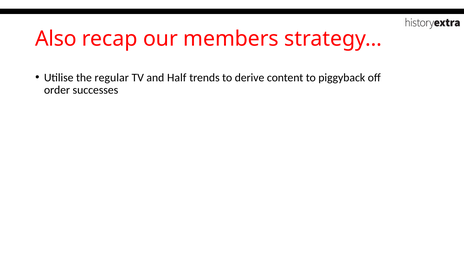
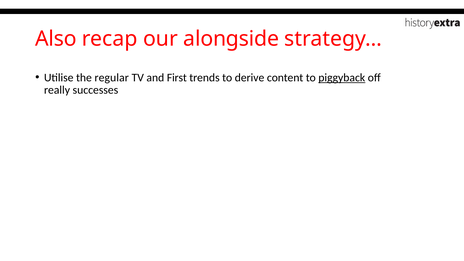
members: members -> alongside (231, 39)
Half: Half -> First (177, 78)
piggyback underline: none -> present (342, 78)
order: order -> really (57, 90)
